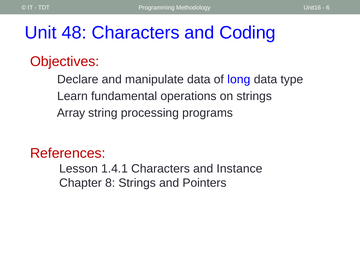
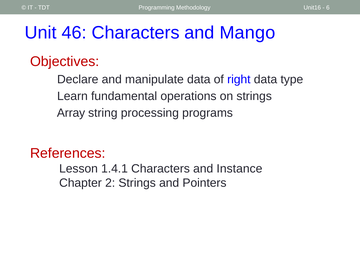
48: 48 -> 46 (74, 33)
Coding: Coding -> Mango (247, 33)
long: long -> right (239, 79)
8: 8 -> 2 (110, 183)
